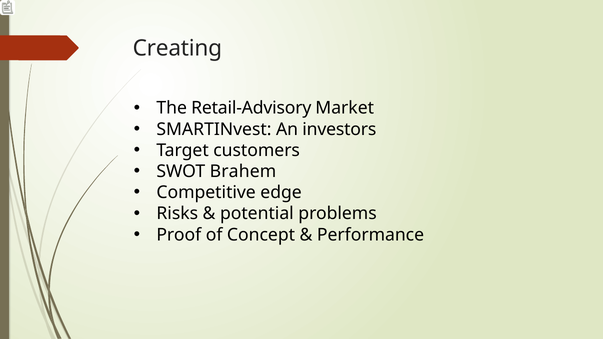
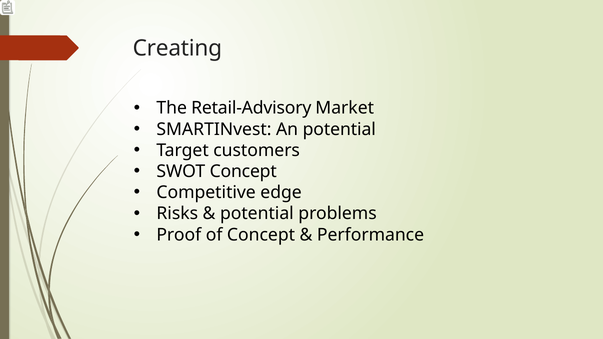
An investors: investors -> potential (339, 129)
SWOT Brahem: Brahem -> Concept (243, 172)
